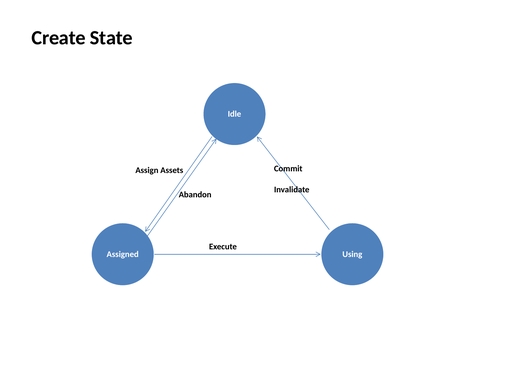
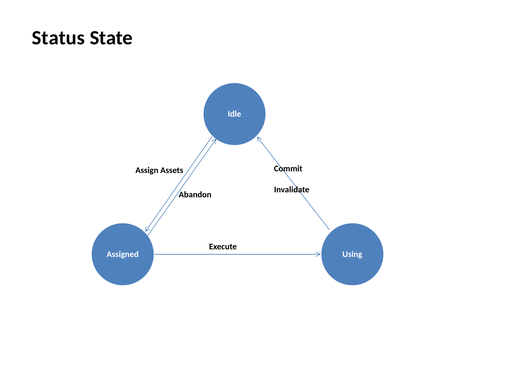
Create: Create -> Status (58, 38)
